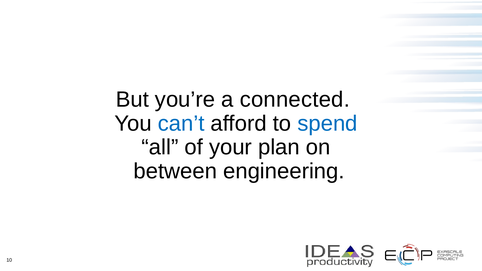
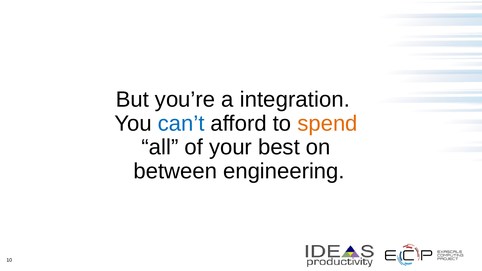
connected: connected -> integration (295, 100)
spend colour: blue -> orange (327, 124)
plan: plan -> best (279, 147)
